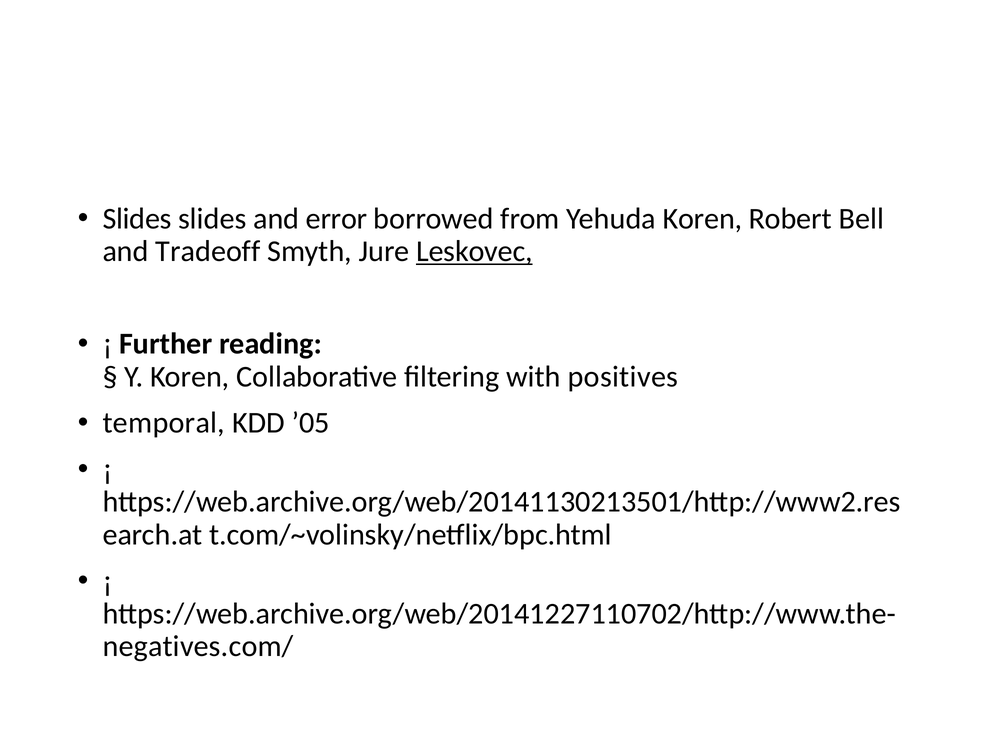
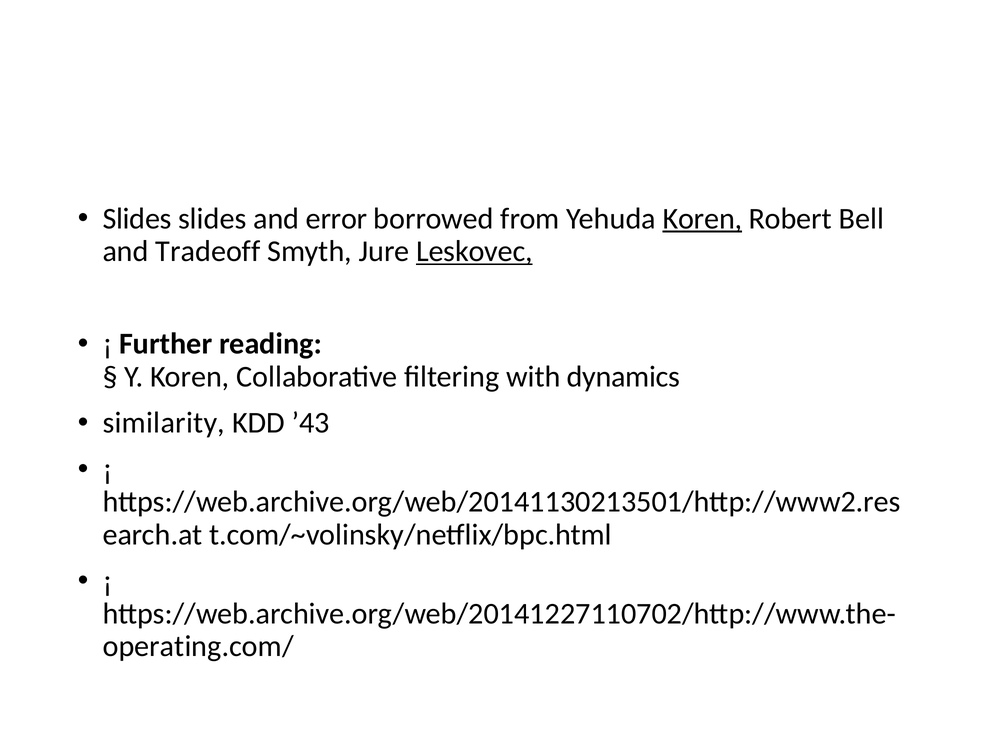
Koren underline: none -> present (703, 219)
positives: positives -> dynamics (623, 376)
temporal: temporal -> similarity (164, 423)
’05: ’05 -> ’43 (311, 423)
negatives.com/: negatives.com/ -> operating.com/ (198, 646)
